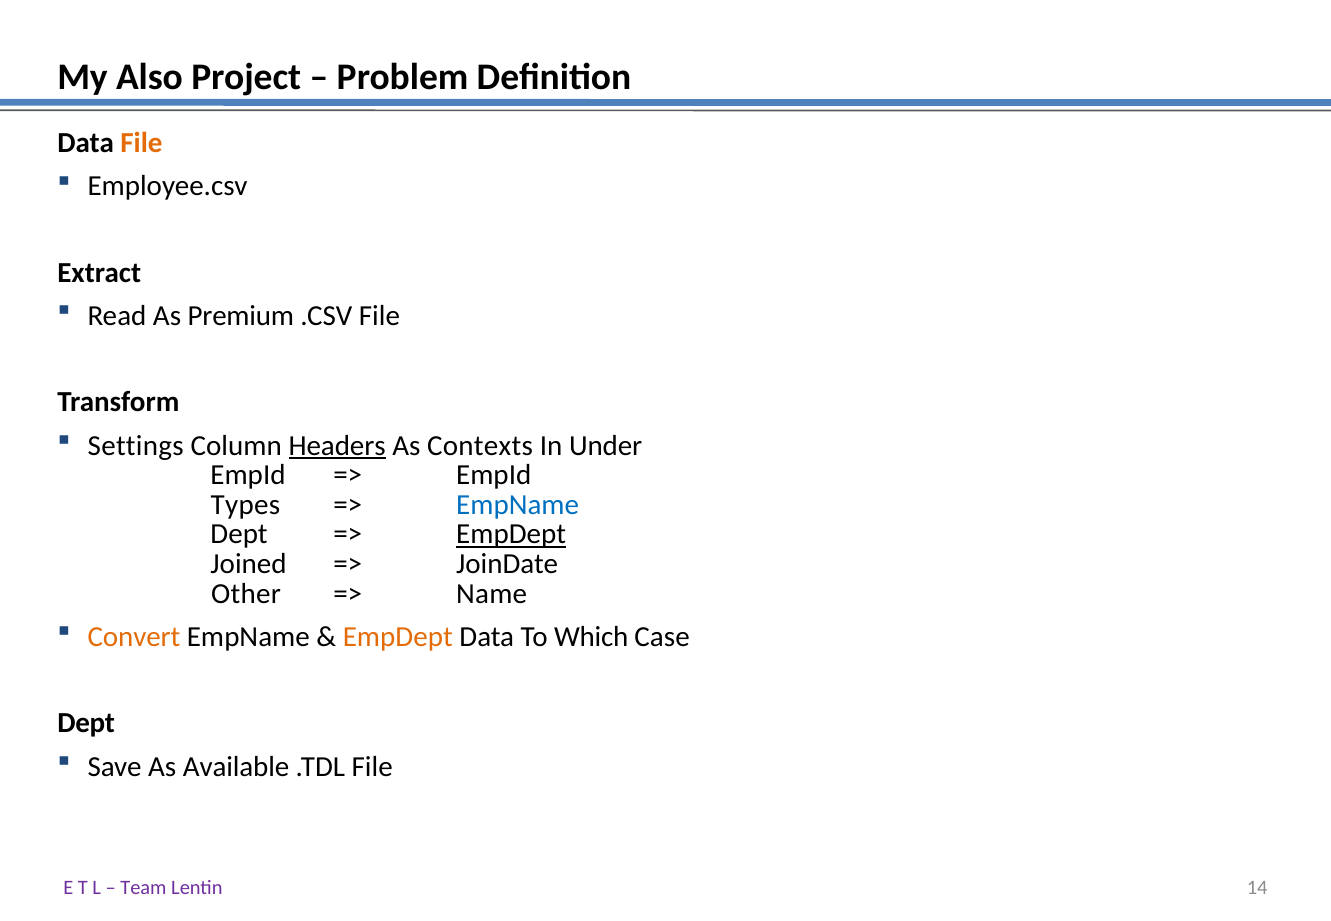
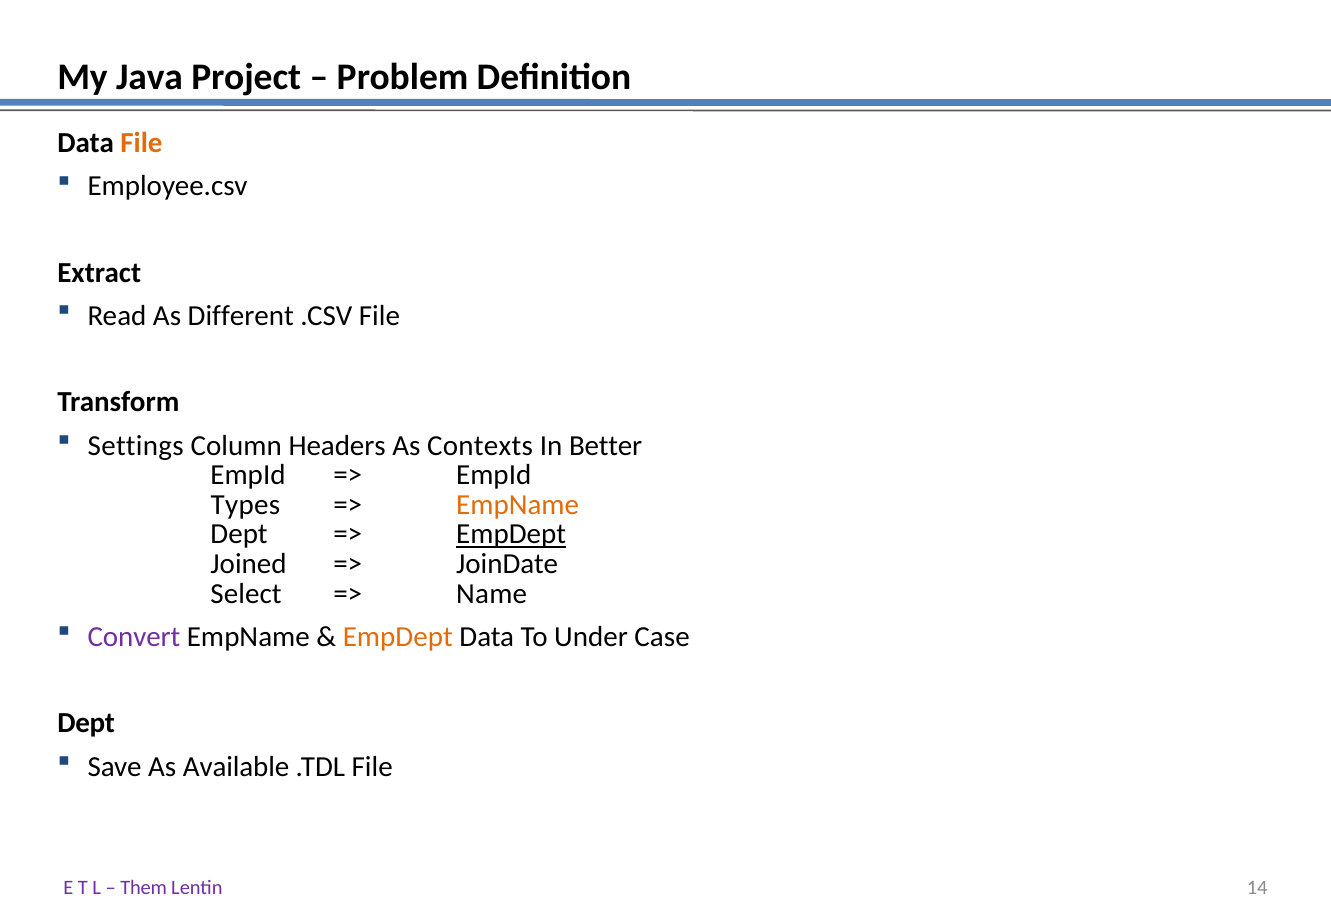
Also: Also -> Java (149, 77)
Premium: Premium -> Different (241, 316)
Headers underline: present -> none (337, 446)
Under: Under -> Better (606, 446)
EmpName colour: blue -> orange (518, 505)
Other: Other -> Select (246, 594)
Convert colour: orange -> purple (134, 637)
Which: Which -> Under (591, 637)
Team: Team -> Them (144, 888)
